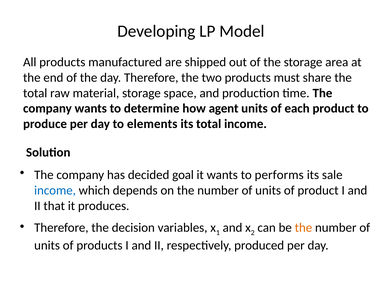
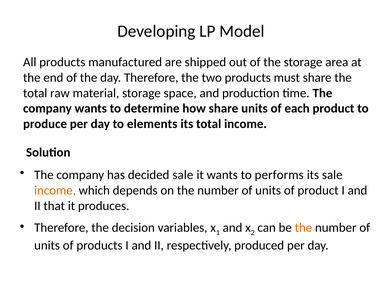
how agent: agent -> share (223, 108)
decided goal: goal -> sale (183, 175)
income colour: blue -> orange (55, 190)
